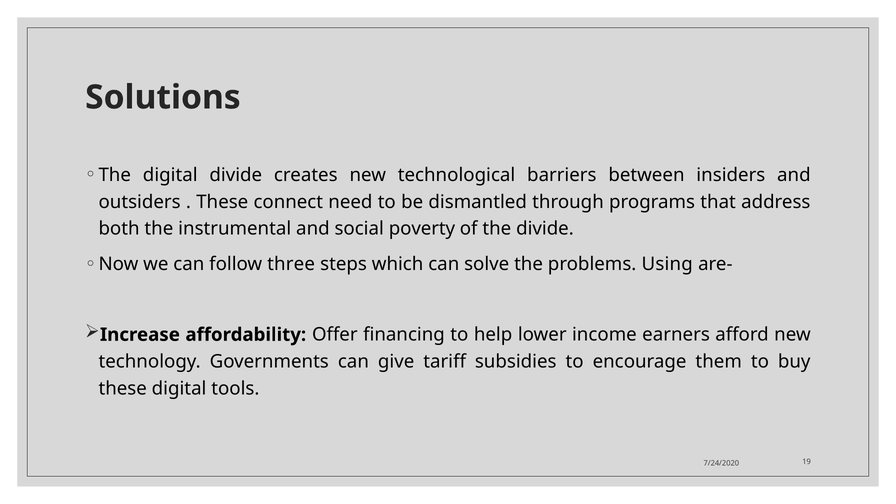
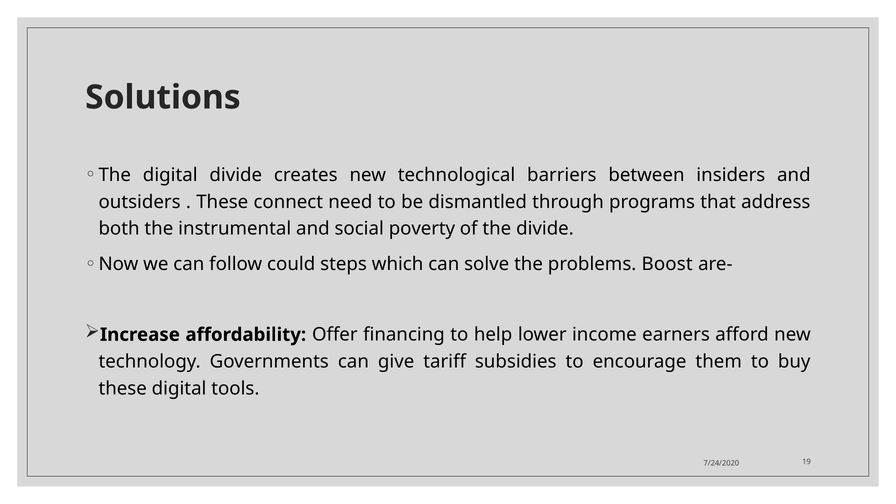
three: three -> could (291, 264)
Using: Using -> Boost (667, 264)
